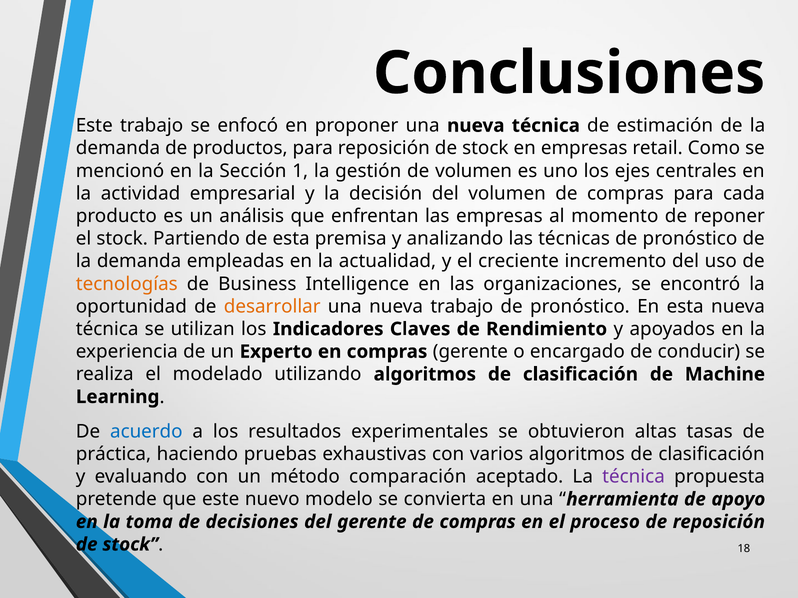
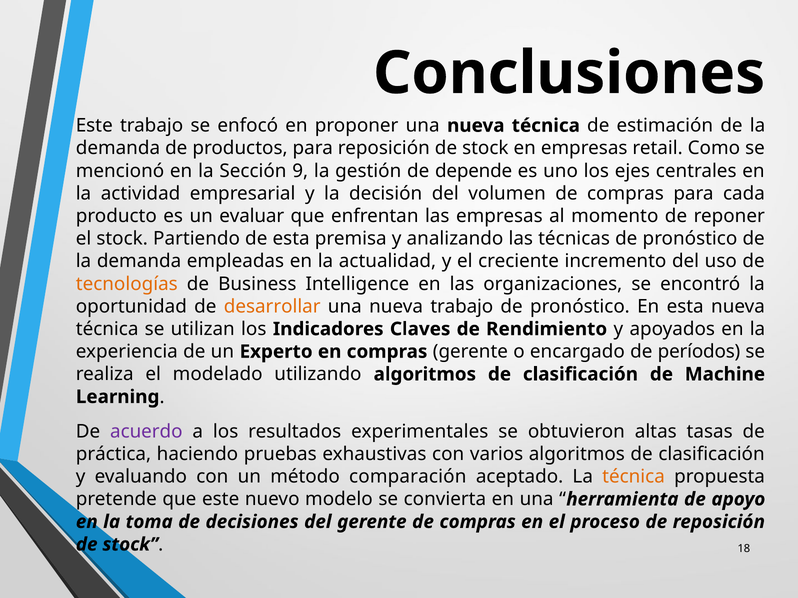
1: 1 -> 9 (300, 171)
de volumen: volumen -> depende (474, 171)
análisis: análisis -> evaluar (252, 216)
conducir: conducir -> períodos (699, 352)
acuerdo colour: blue -> purple (146, 432)
técnica colour: purple -> orange (634, 477)
